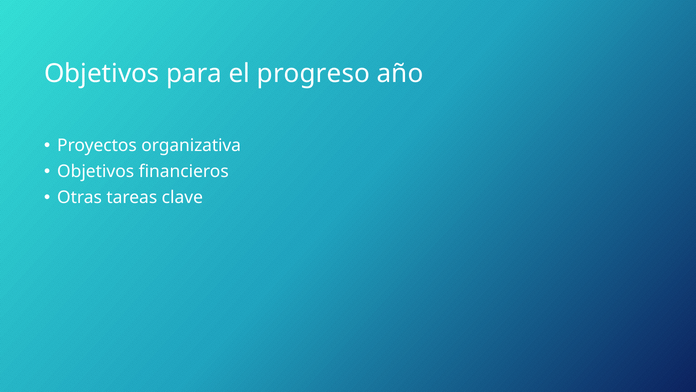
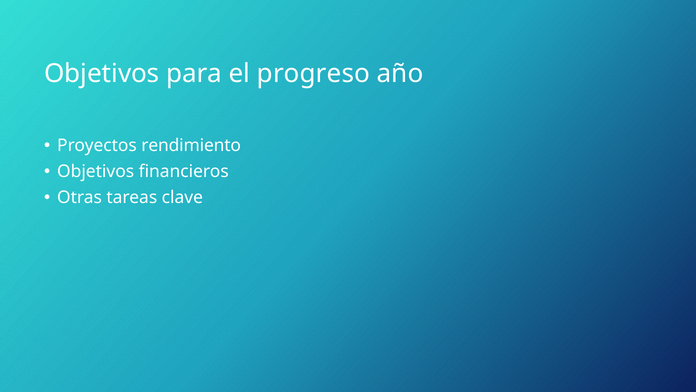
organizativa: organizativa -> rendimiento (191, 145)
